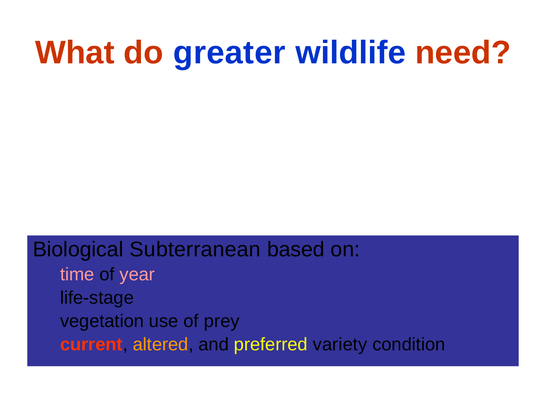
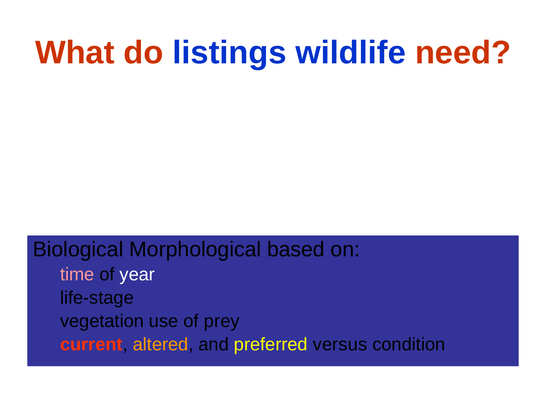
greater: greater -> listings (230, 53)
Subterranean: Subterranean -> Morphological (195, 249)
year colour: pink -> white (137, 274)
variety: variety -> versus (340, 344)
